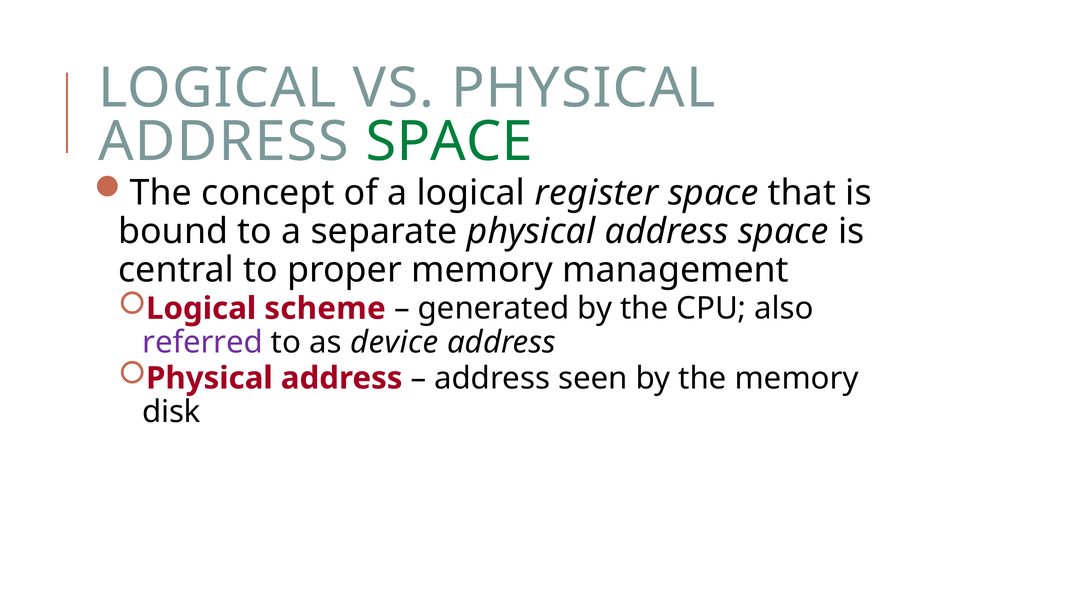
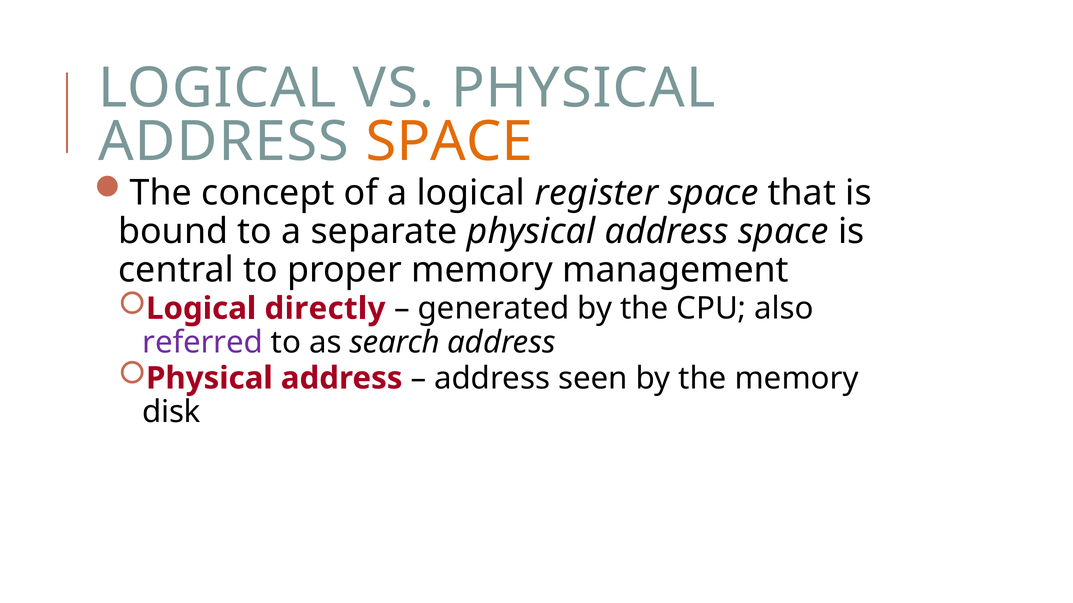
SPACE colour: green -> orange (449, 142)
scheme: scheme -> directly (325, 309)
device: device -> search (395, 343)
